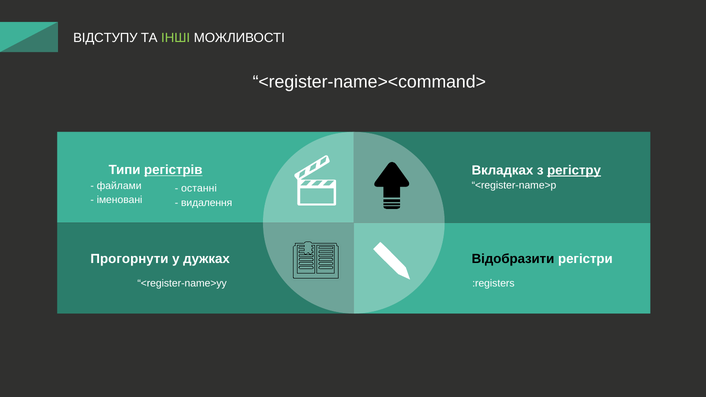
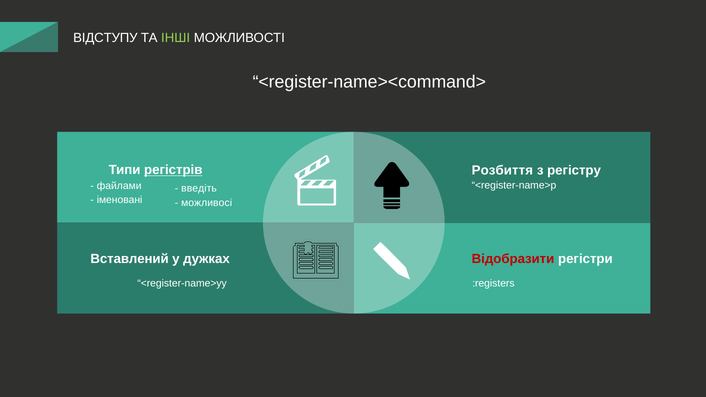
Вкладках: Вкладках -> Розбиття (502, 170)
регістру underline: present -> none (574, 170)
останні: останні -> введіть (199, 188)
видалення: видалення -> можливосі (207, 203)
Прогорнути: Прогорнути -> Вставлений (130, 259)
Відобразити colour: black -> red (513, 259)
